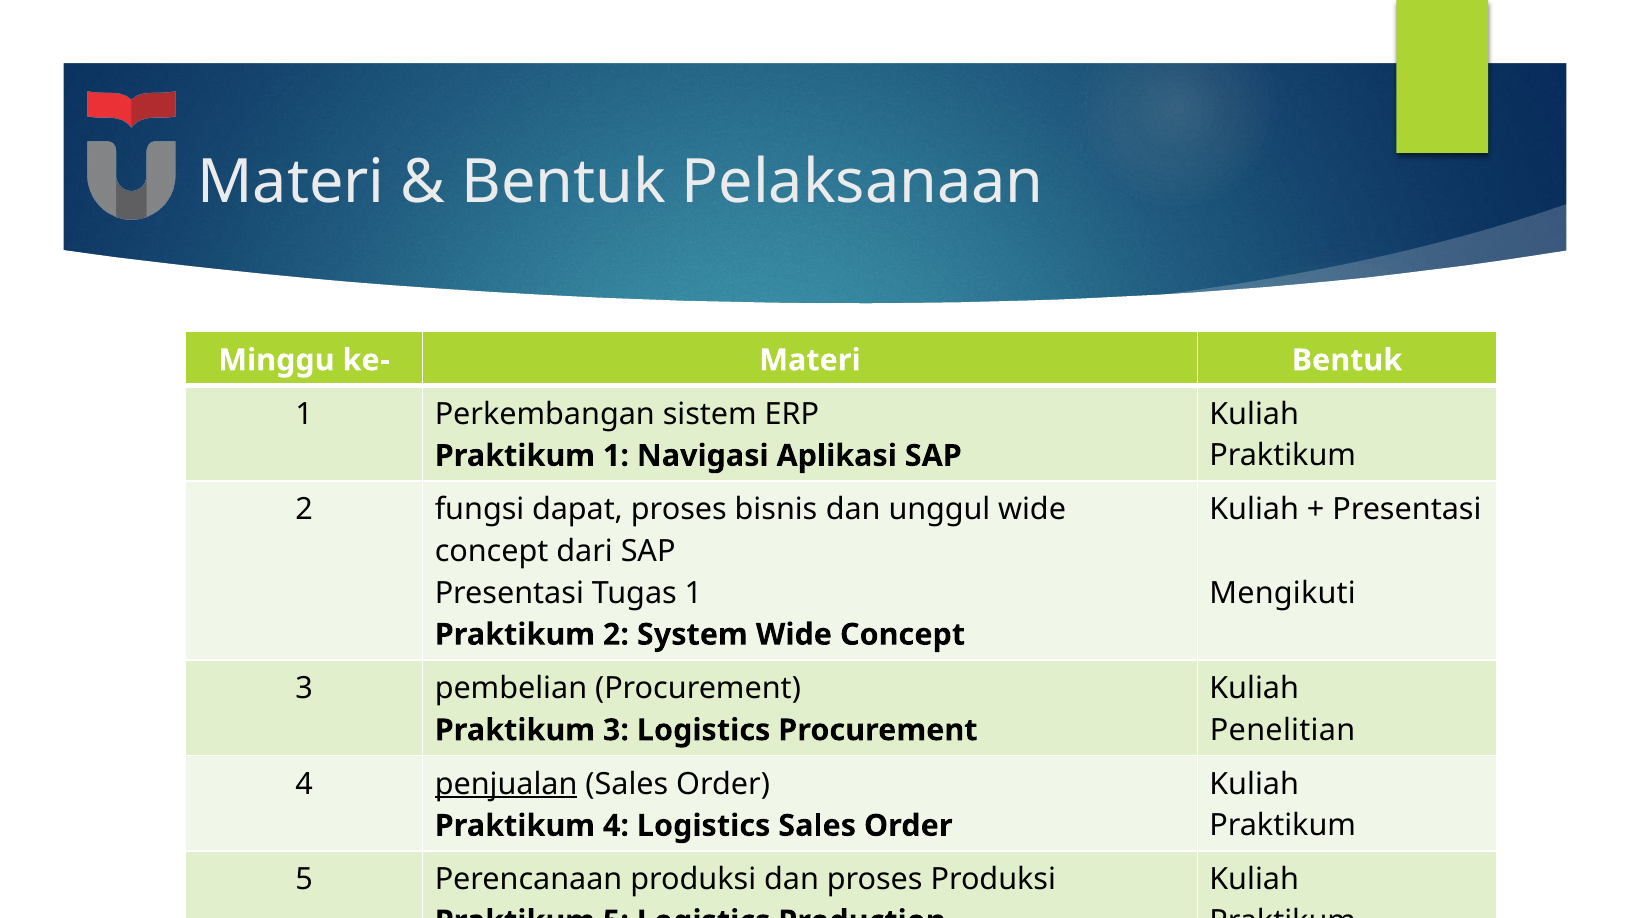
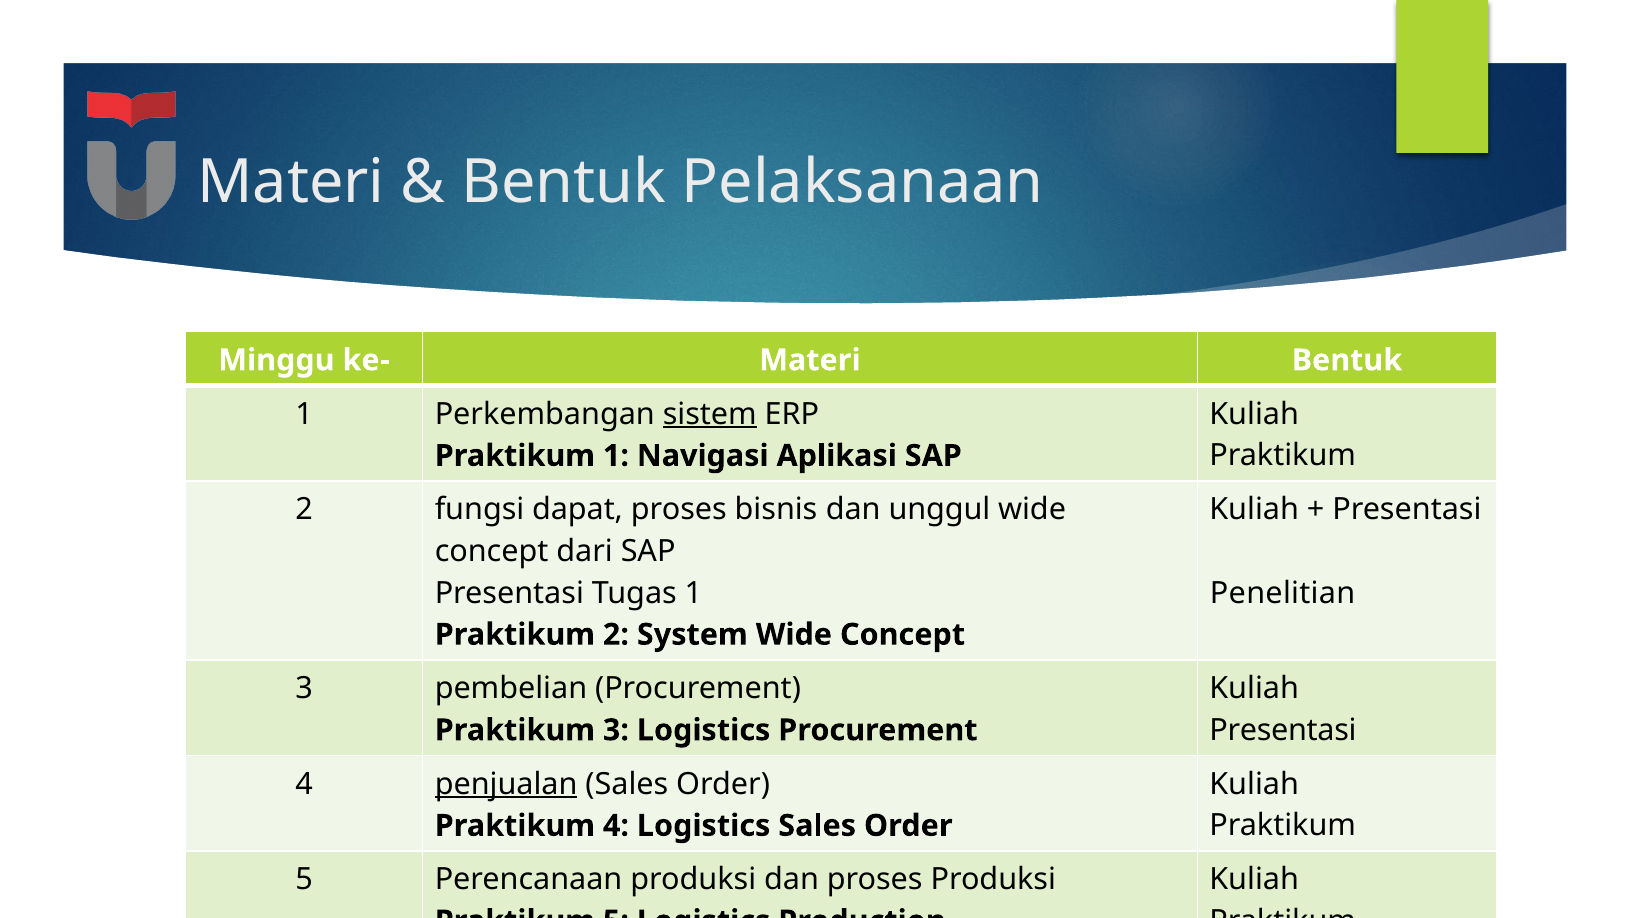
sistem underline: none -> present (710, 414)
Mengikuti: Mengikuti -> Penelitian (1283, 593)
Penelitian: Penelitian -> Presentasi (1283, 730)
